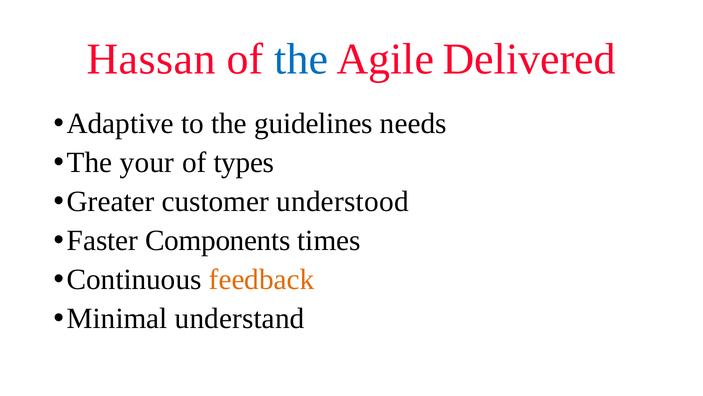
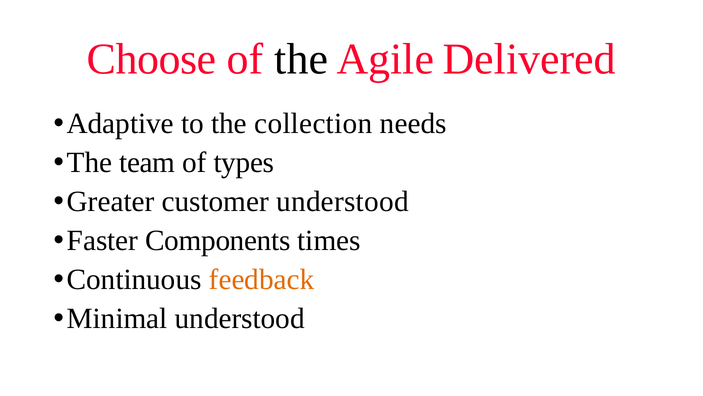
Hassan: Hassan -> Choose (152, 59)
the colour: blue -> black (301, 59)
guidelines: guidelines -> collection (313, 124)
your: your -> team (147, 162)
Minimal understand: understand -> understood (240, 318)
